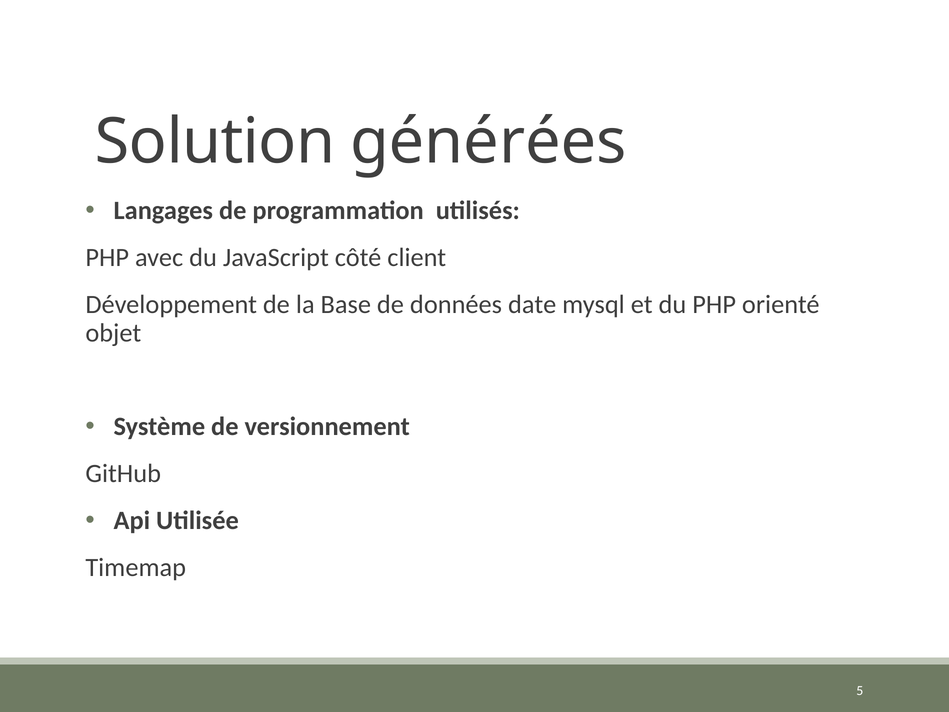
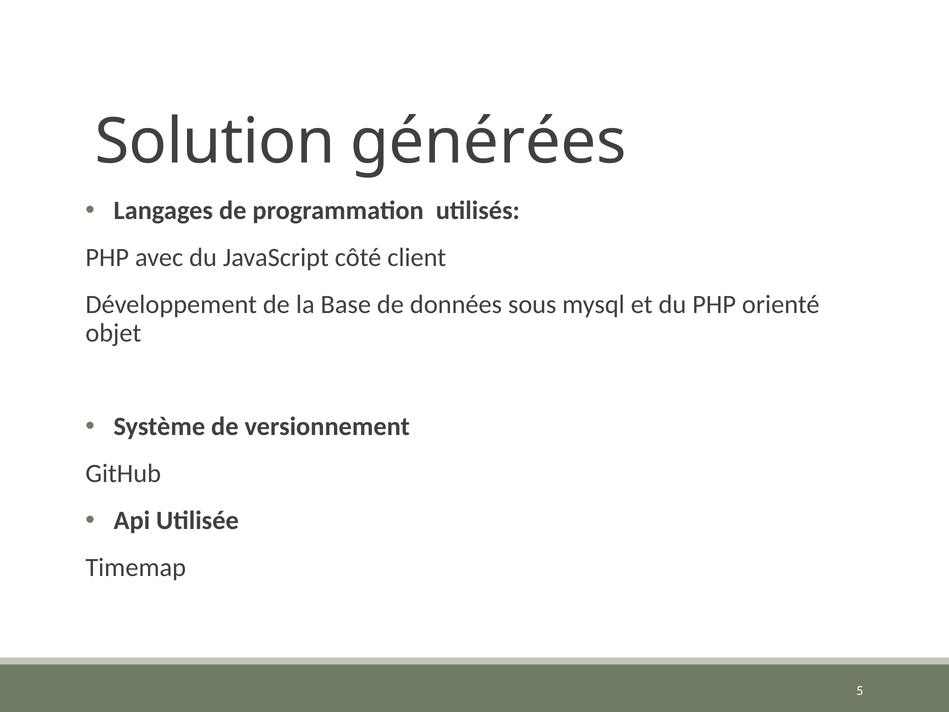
date: date -> sous (532, 304)
